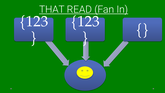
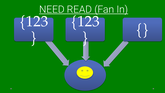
THAT: THAT -> NEED (52, 9)
